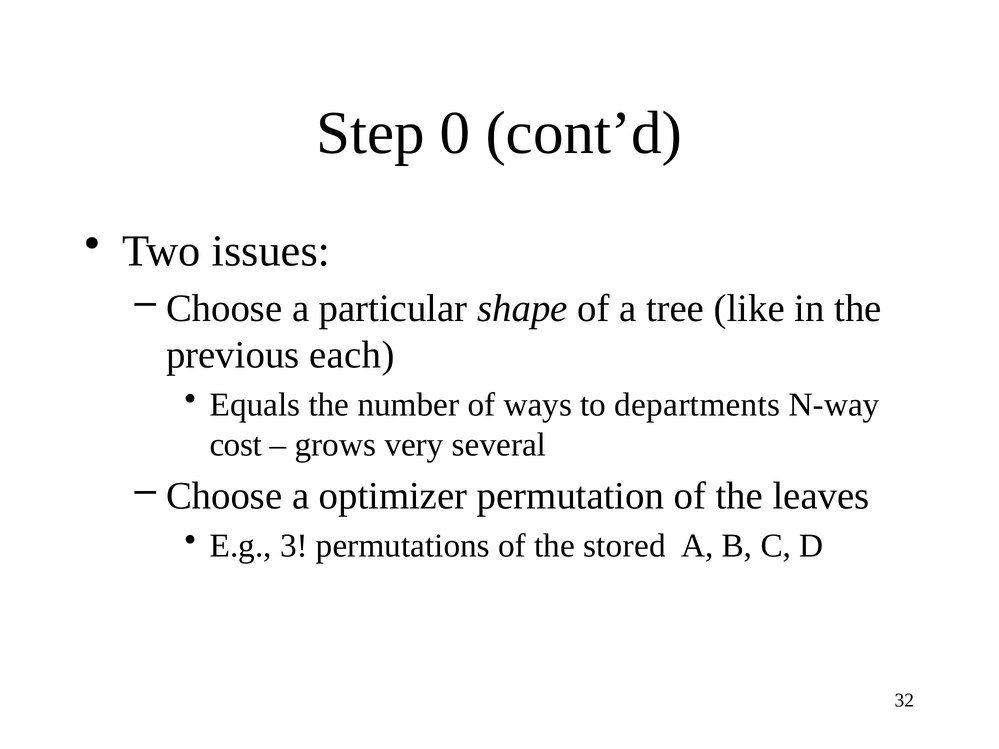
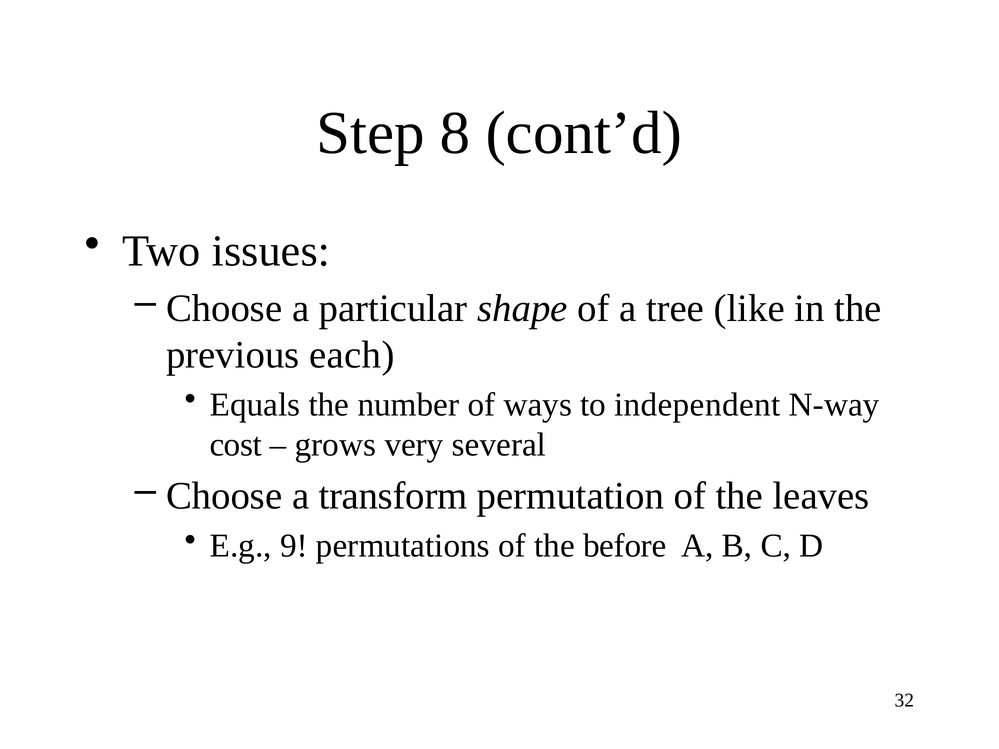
0: 0 -> 8 (455, 133)
departments: departments -> independent (697, 405)
optimizer: optimizer -> transform (393, 496)
3: 3 -> 9 (294, 546)
stored: stored -> before (625, 546)
